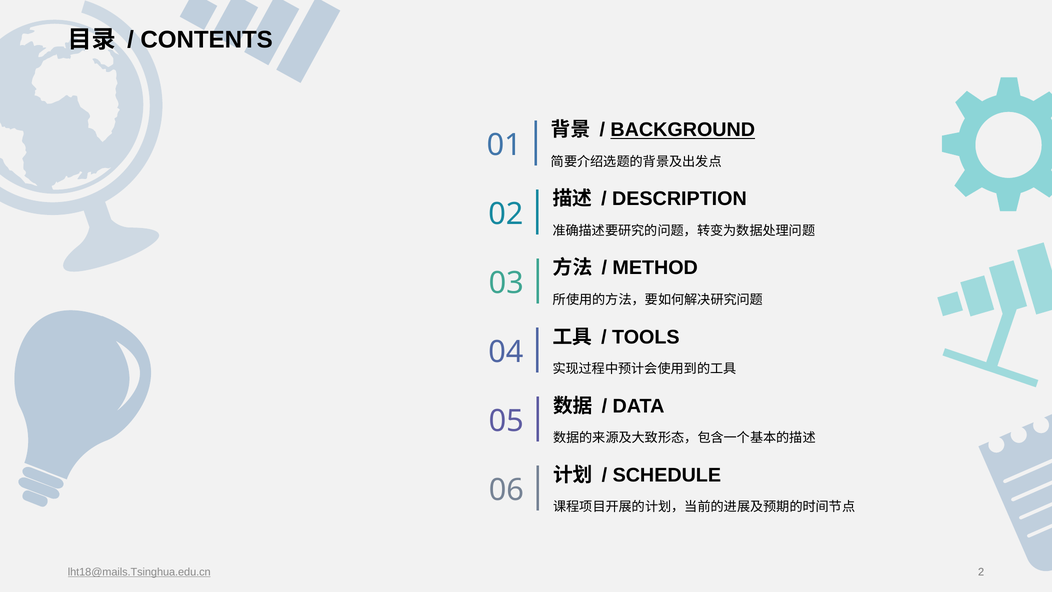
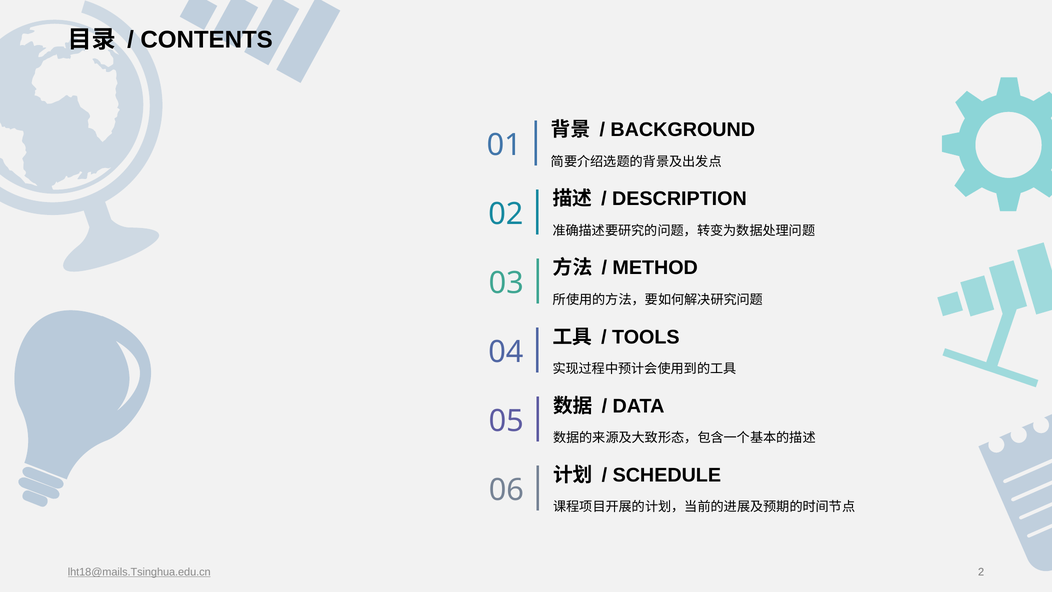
BACKGROUND underline: present -> none (683, 130)
